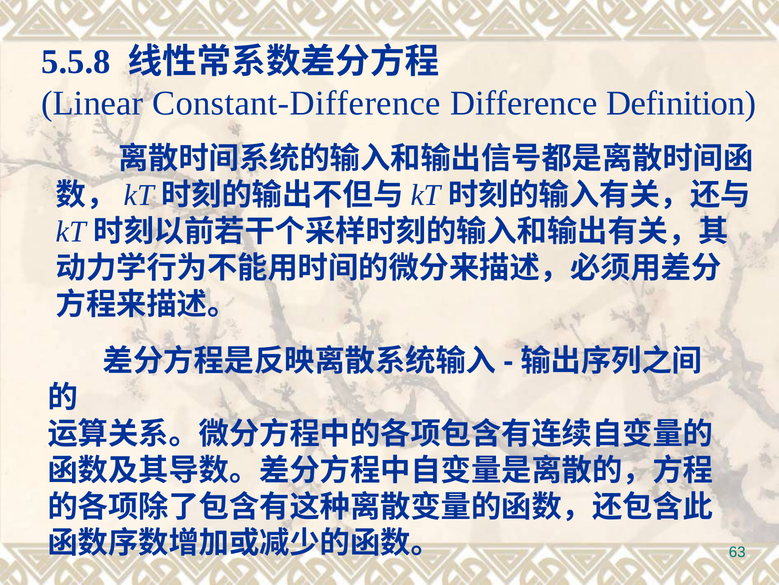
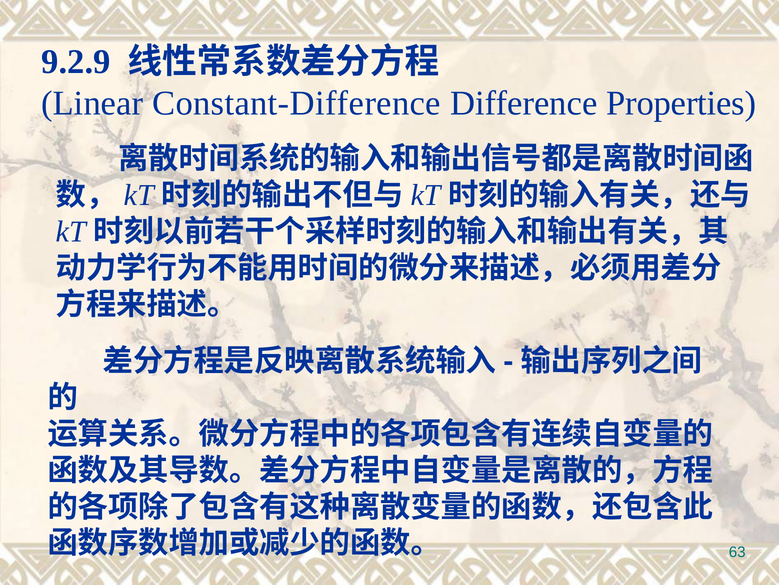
5.5.8: 5.5.8 -> 9.2.9 (76, 62)
Definition: Definition -> Properties (681, 103)
